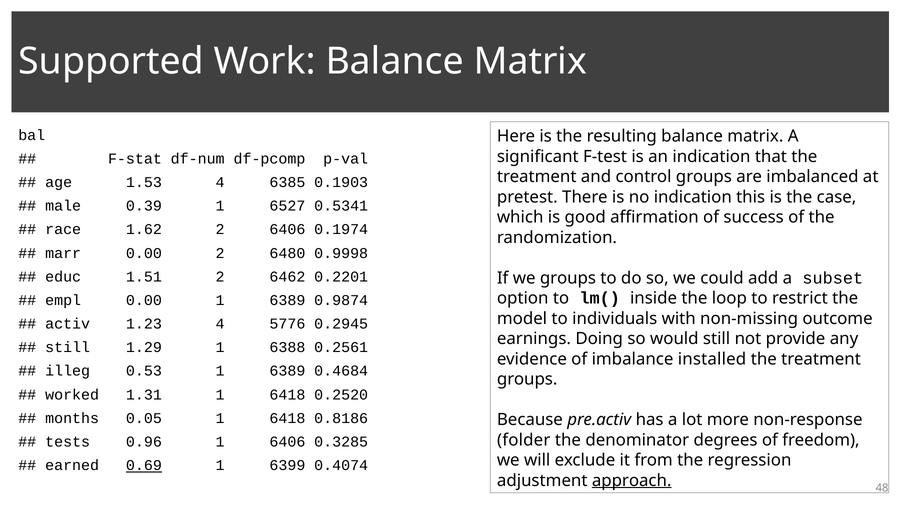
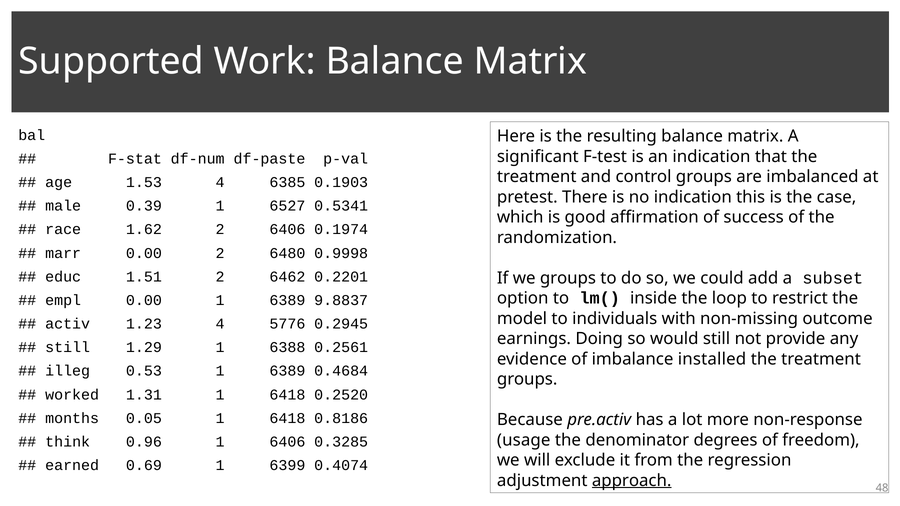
df-pcomp: df-pcomp -> df-paste (269, 159)
0.9874: 0.9874 -> 9.8837 (341, 300)
folder: folder -> usage (524, 440)
tests: tests -> think (68, 442)
0.69 underline: present -> none (144, 466)
